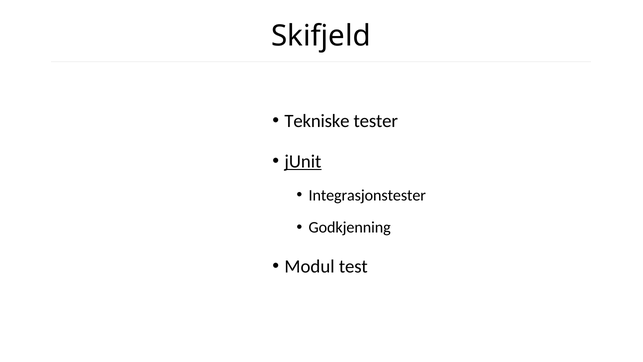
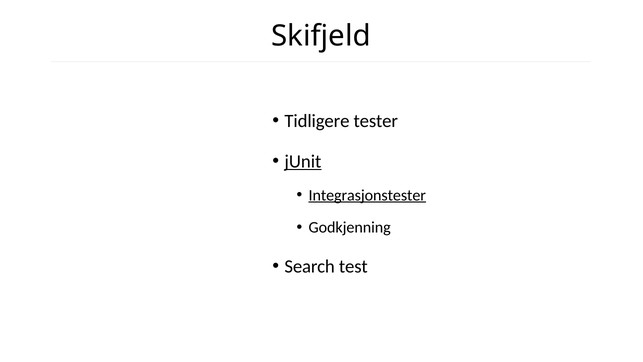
Tekniske: Tekniske -> Tidligere (317, 121)
Integrasjonstester underline: none -> present (367, 195)
Modul: Modul -> Search (310, 266)
